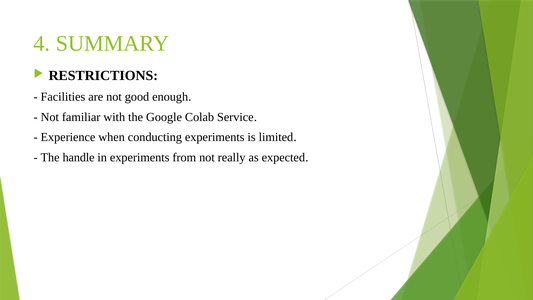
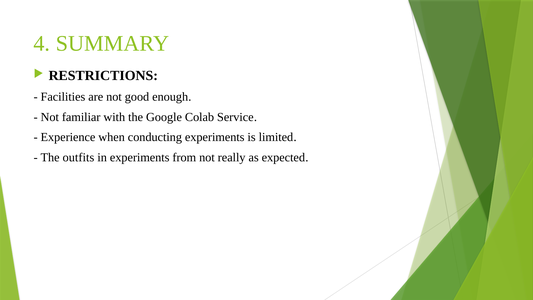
handle: handle -> outfits (78, 157)
